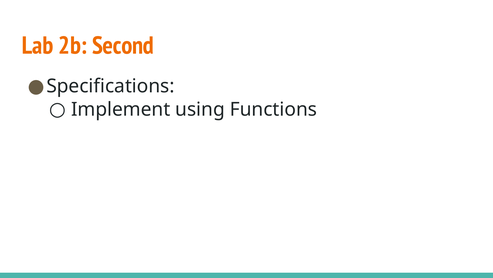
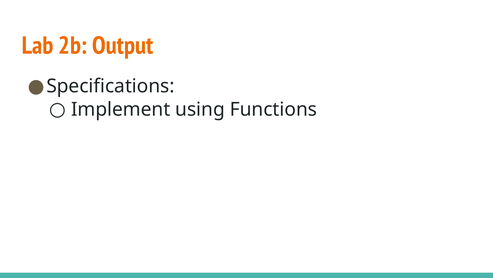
Second: Second -> Output (123, 45)
